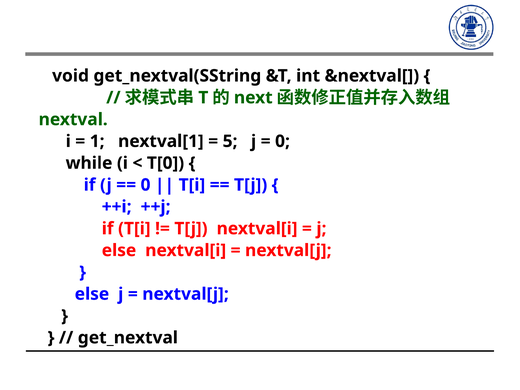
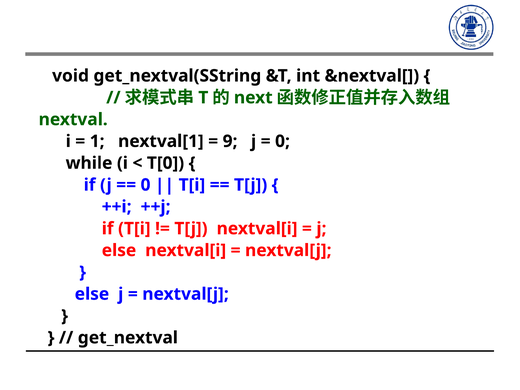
5: 5 -> 9 (230, 141)
